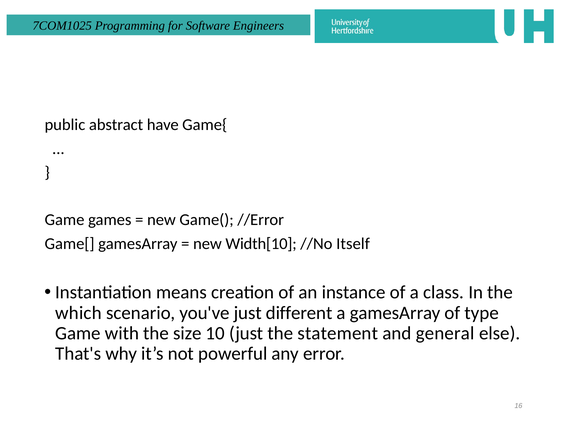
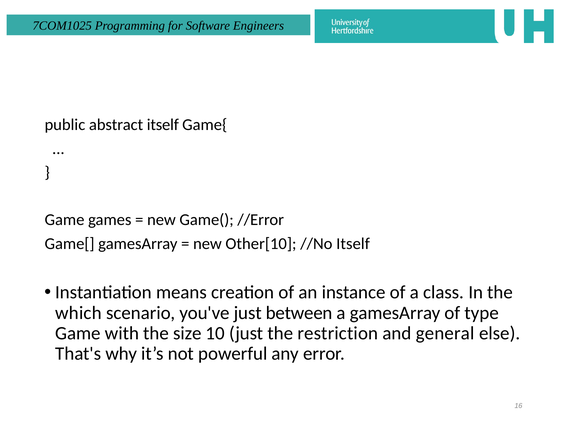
abstract have: have -> itself (163, 125)
Width[10: Width[10 -> Other[10 (261, 244)
different: different -> between (299, 313)
statement: statement -> restriction (338, 333)
